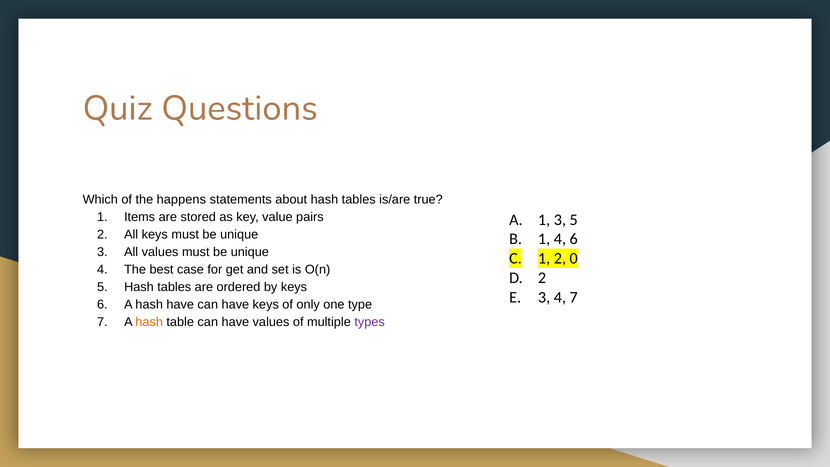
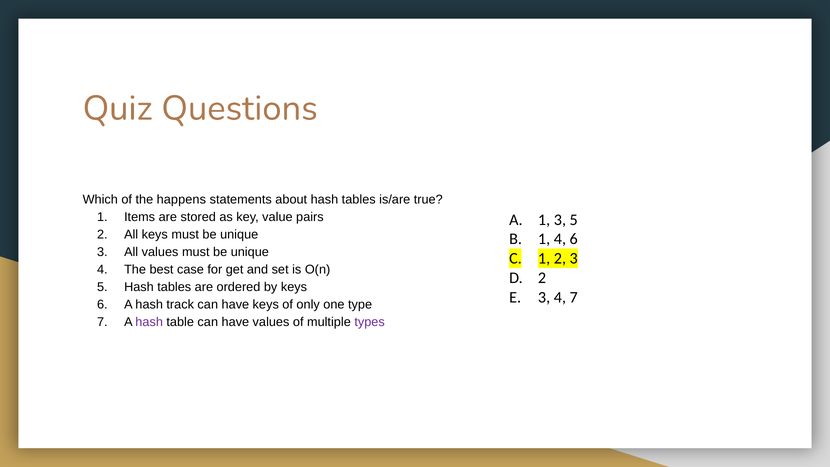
2 0: 0 -> 3 (574, 258)
hash have: have -> track (180, 305)
hash colour: orange -> purple (149, 322)
